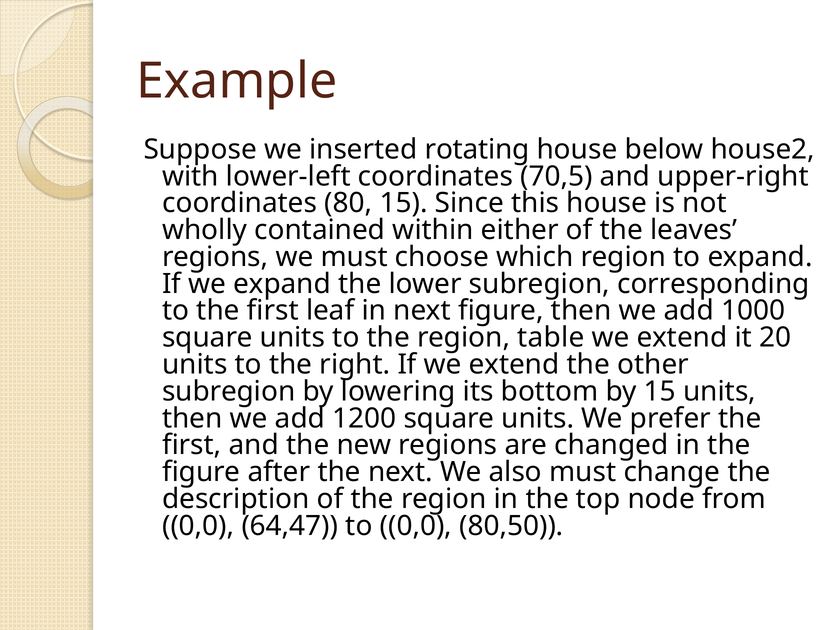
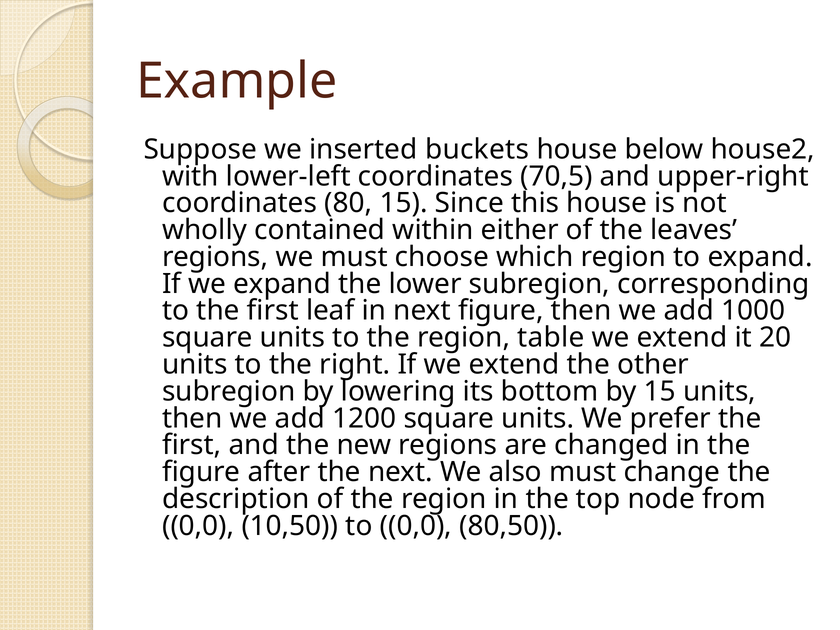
rotating: rotating -> buckets (477, 149)
64,47: 64,47 -> 10,50 (290, 526)
